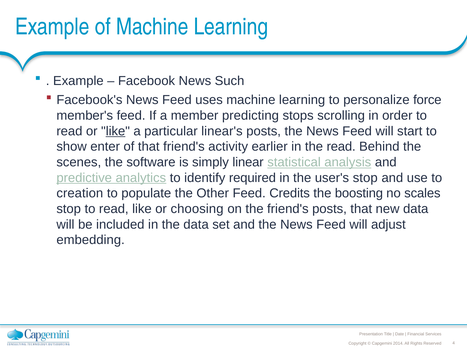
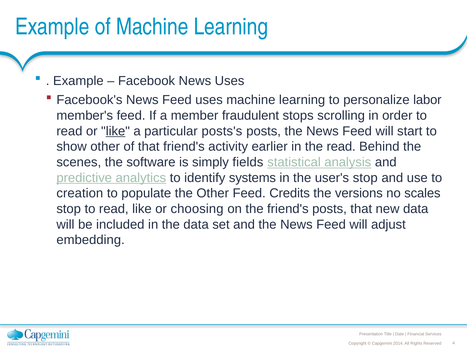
News Such: Such -> Uses (230, 81)
force: force -> labor (427, 100)
predicting: predicting -> fraudulent (251, 116)
linear's: linear's -> posts's (222, 131)
show enter: enter -> other (105, 147)
linear: linear -> fields (248, 162)
required: required -> systems (252, 178)
boosting: boosting -> versions (359, 193)
